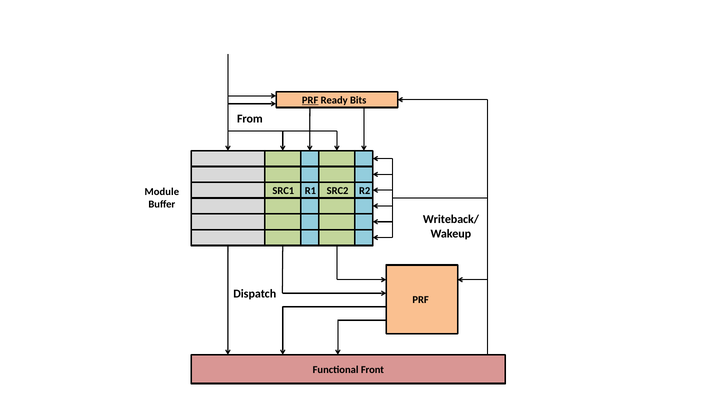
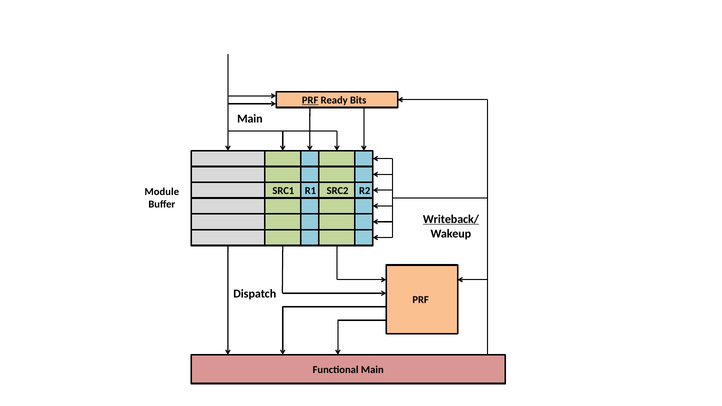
From: From -> Main (250, 119)
Writeback/ underline: none -> present (451, 219)
Functional Front: Front -> Main (372, 370)
